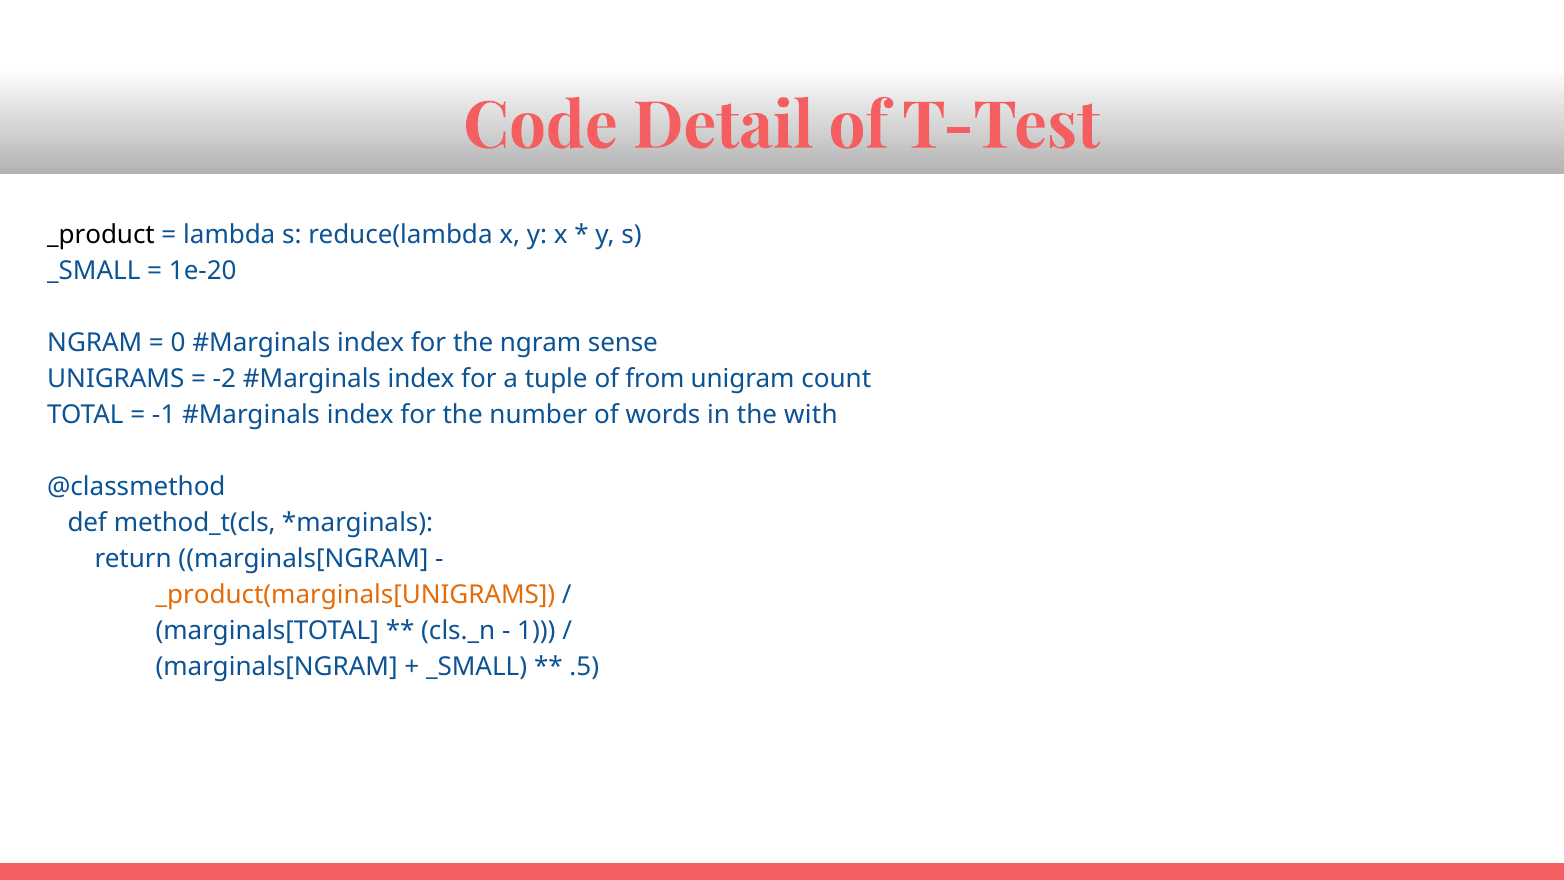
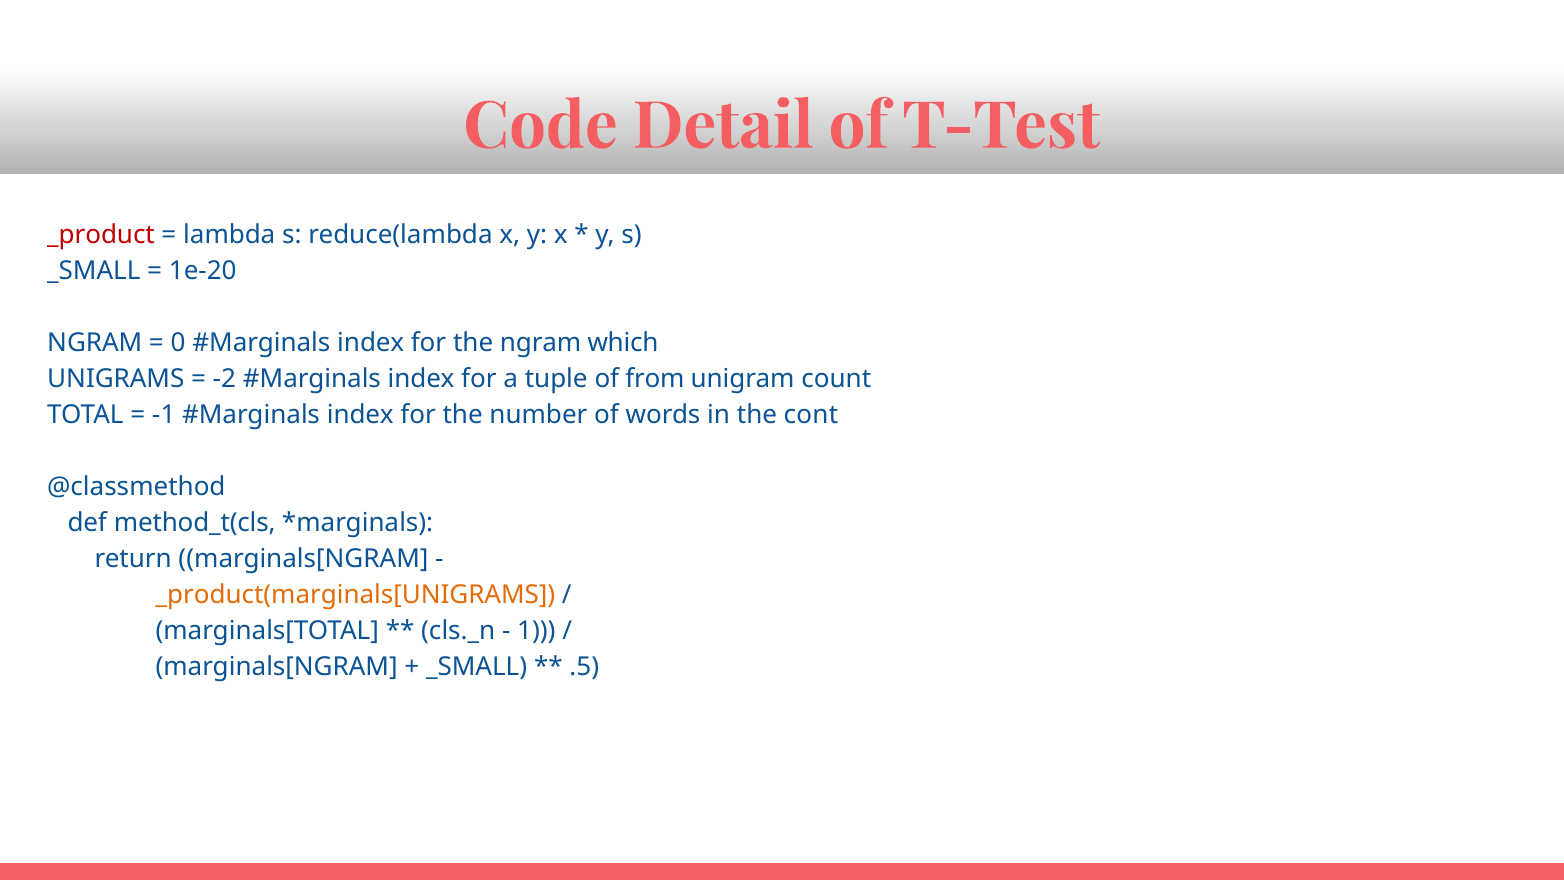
_product colour: black -> red (101, 235)
sense: sense -> which (623, 343)
with: with -> cont (811, 415)
